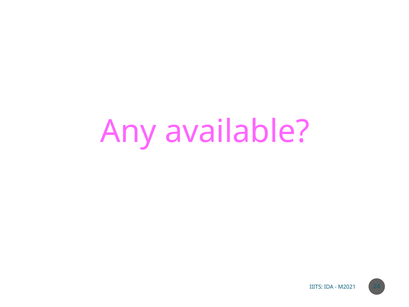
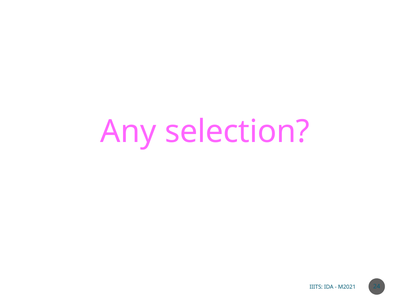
available: available -> selection (237, 132)
